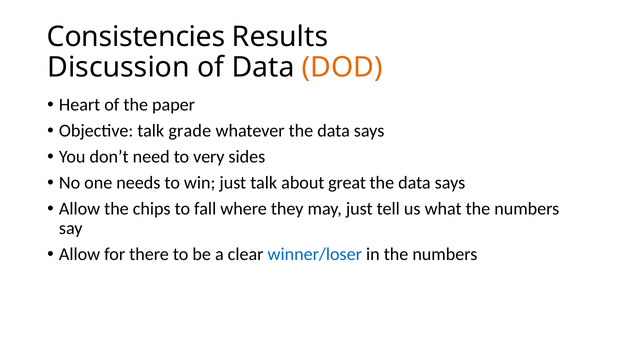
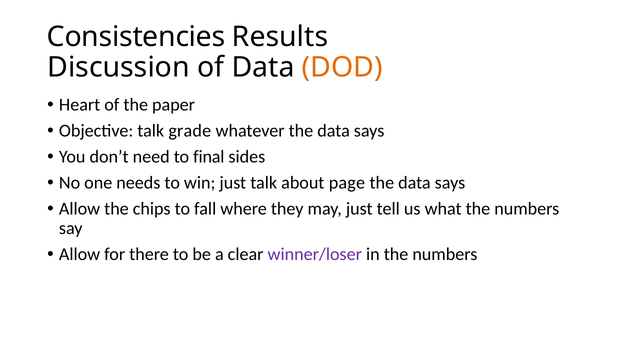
very: very -> final (209, 157)
great: great -> page (347, 183)
winner/loser colour: blue -> purple (315, 255)
